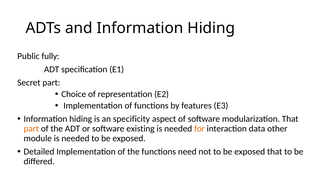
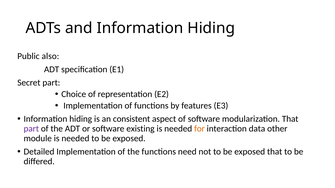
fully: fully -> also (50, 56)
specificity: specificity -> consistent (132, 119)
part colour: orange -> purple (31, 129)
